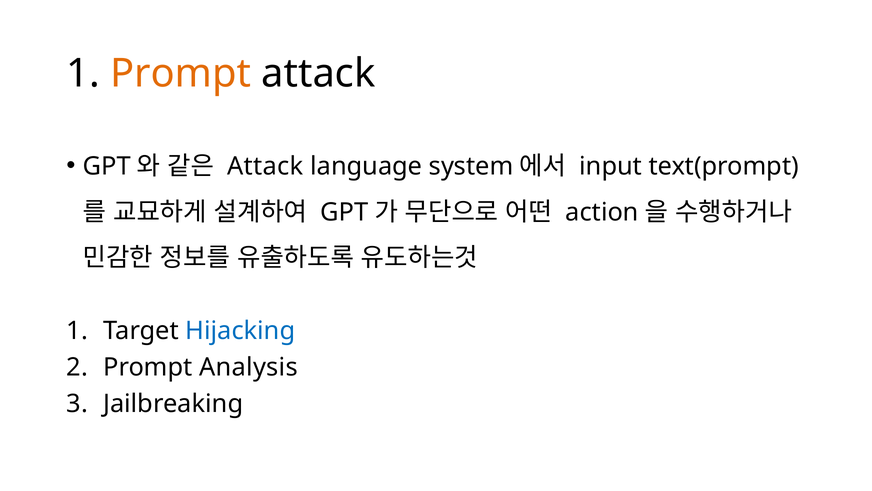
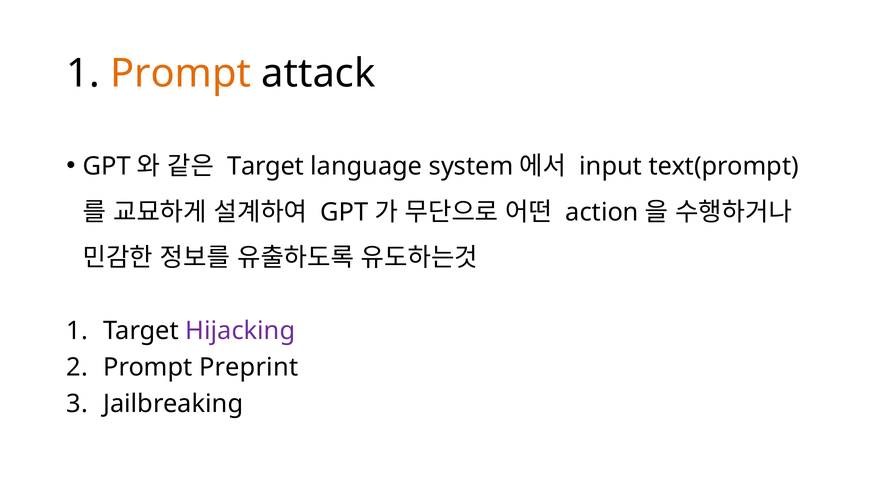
Attack: Attack -> Target (266, 166)
Hijacking colour: blue -> purple (240, 330)
Analysis: Analysis -> Preprint (249, 367)
